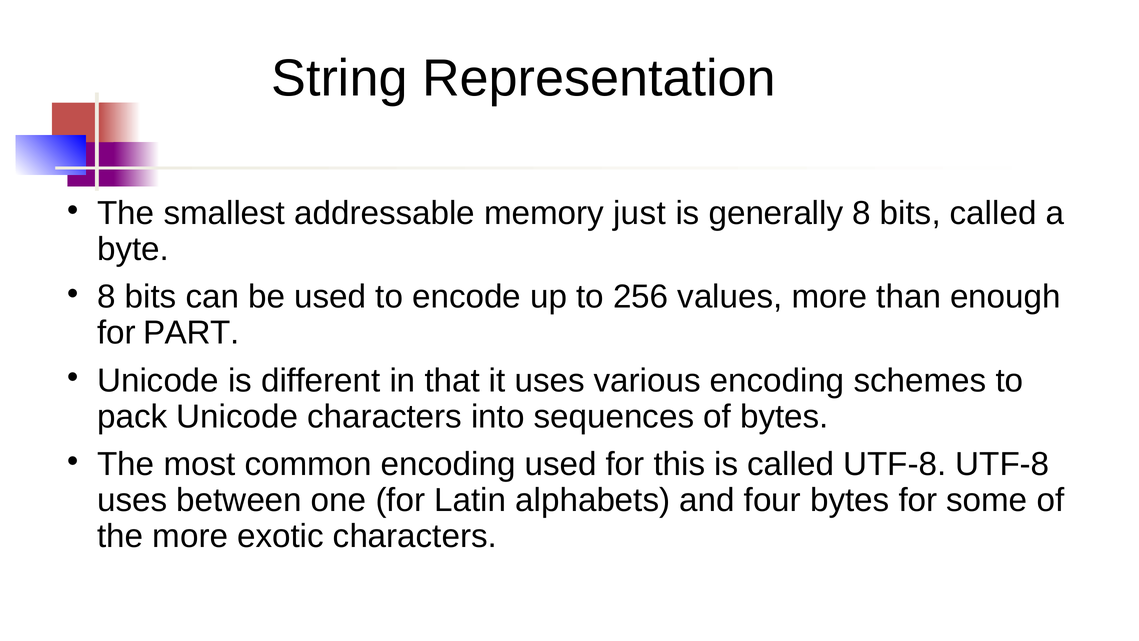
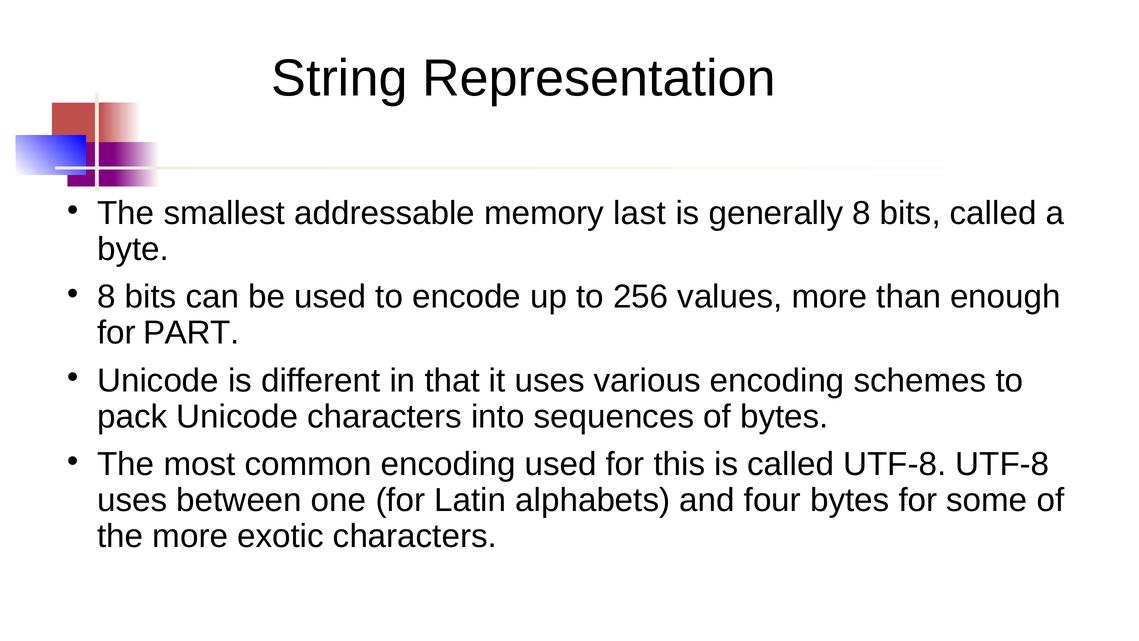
just: just -> last (640, 213)
